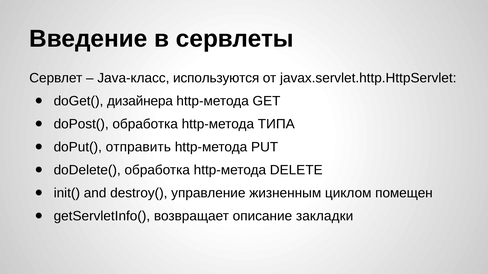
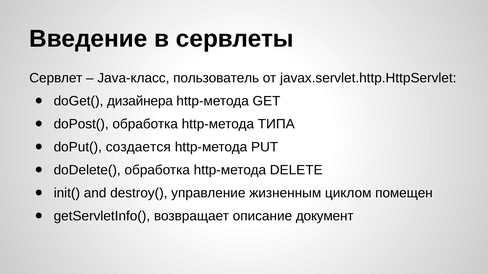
используются: используются -> пользователь (216, 78)
отправить: отправить -> создается (138, 147)
закладки: закладки -> документ (325, 216)
